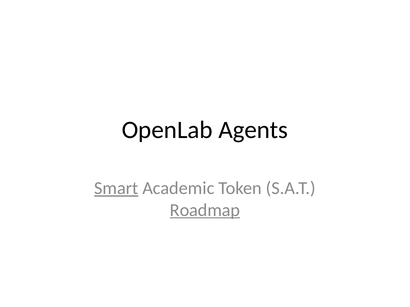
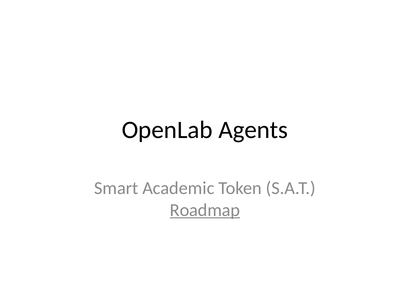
Smart underline: present -> none (116, 189)
